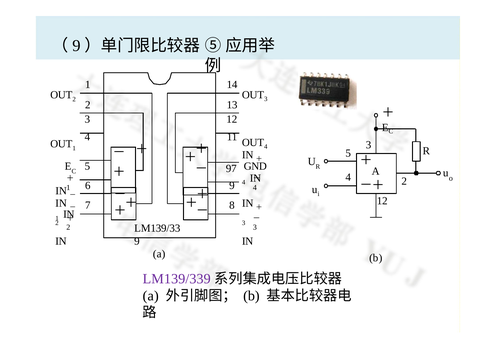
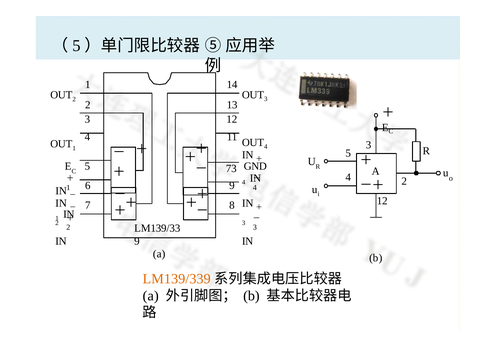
9: 9 -> 5 (76, 46)
97: 97 -> 73 (231, 168)
LM139/339 colour: purple -> orange (177, 279)
